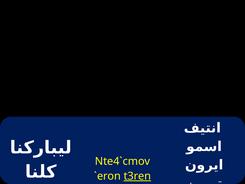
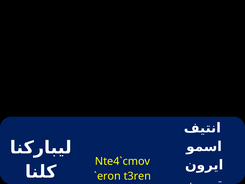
t3ren underline: present -> none (137, 176)
